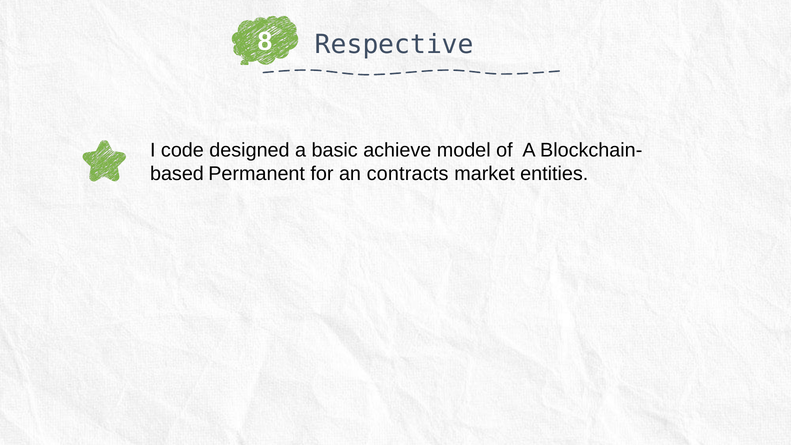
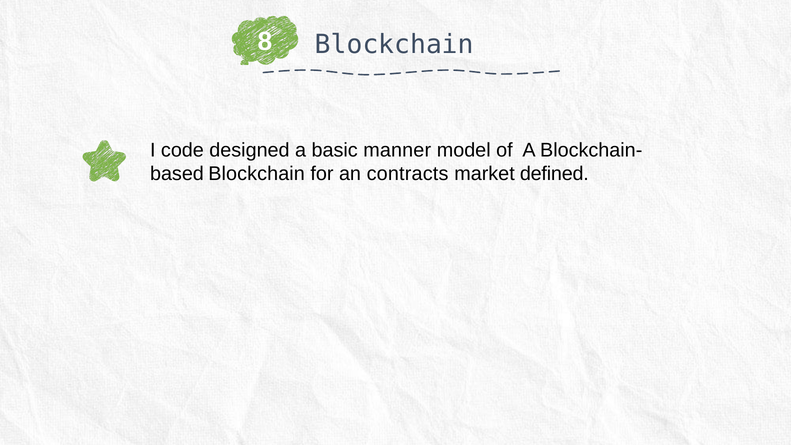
8 Respective: Respective -> Blockchain (394, 45)
achieve: achieve -> manner (397, 150)
Permanent: Permanent -> Blockchain (257, 174)
entities: entities -> defined (554, 174)
